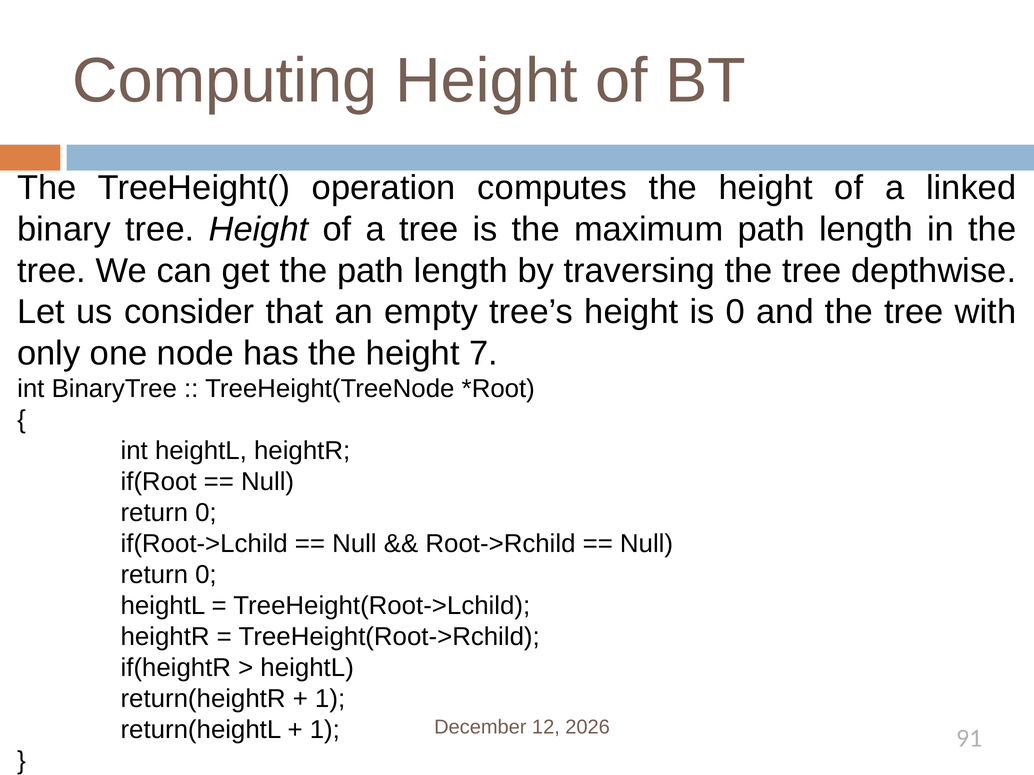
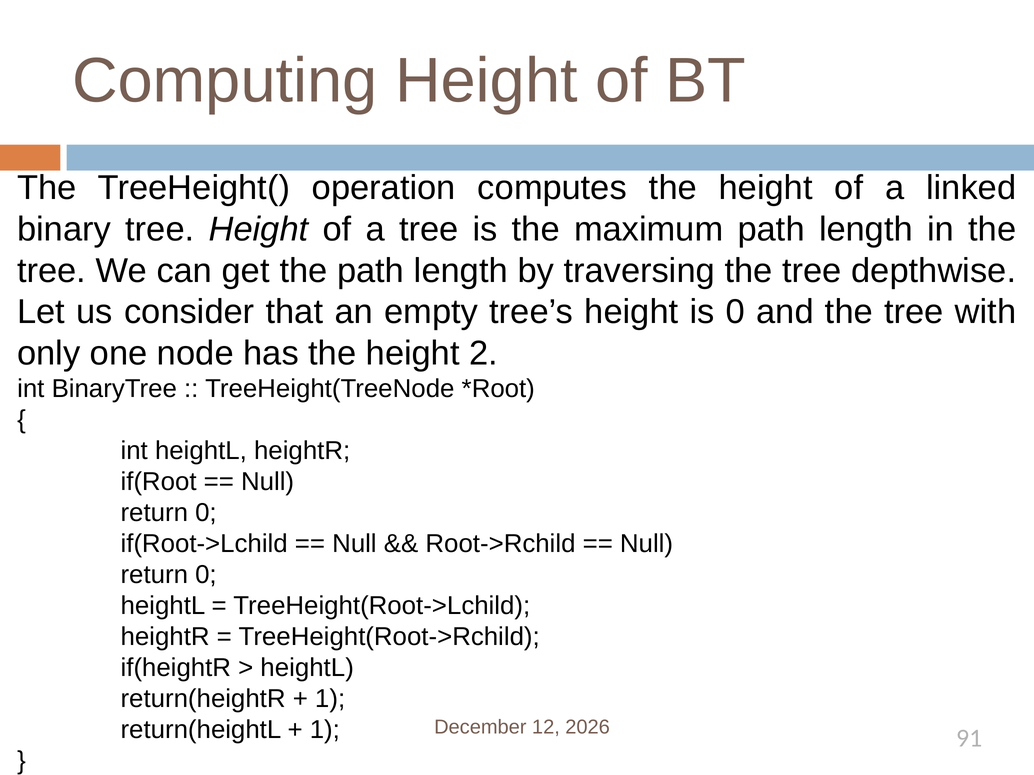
7: 7 -> 2 (484, 354)
